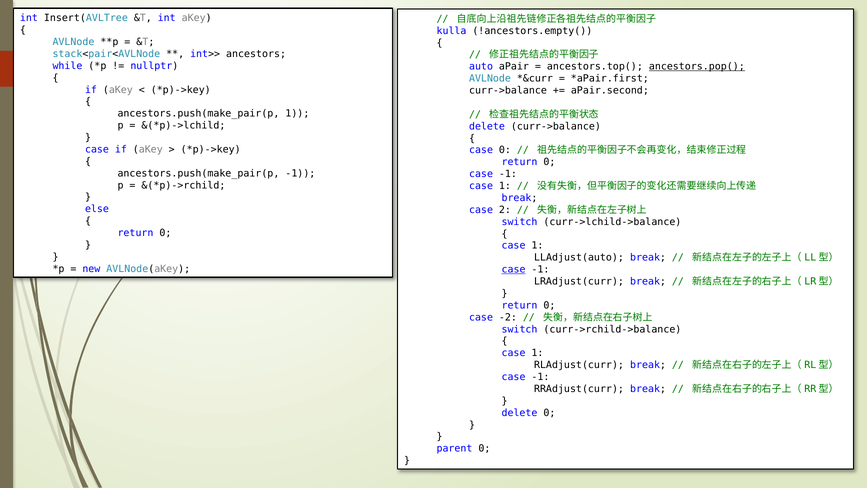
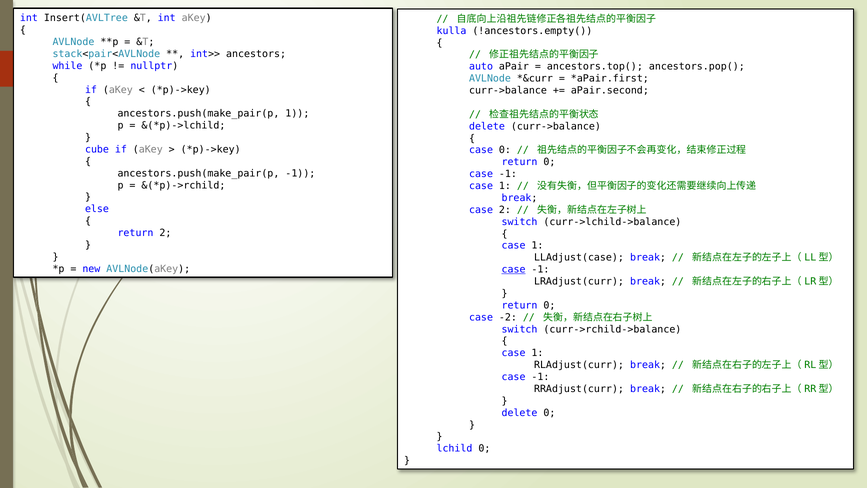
ancestors.pop( underline: present -> none (697, 67)
case: case -> cube (97, 149)
0: 0 -> 2 (165, 233)
LLAdjust(auto: LLAdjust(auto -> LLAdjust(case (579, 257)
parent: parent -> lchild (454, 448)
